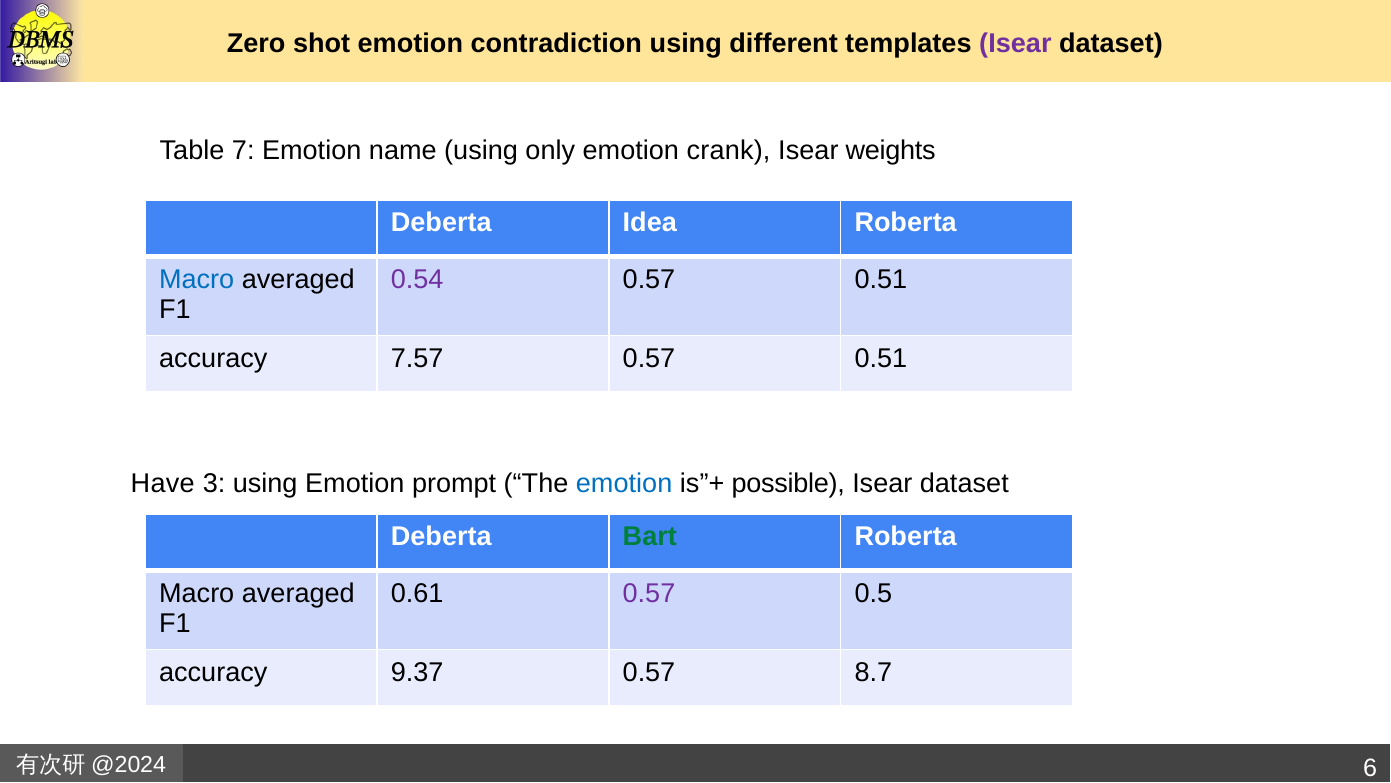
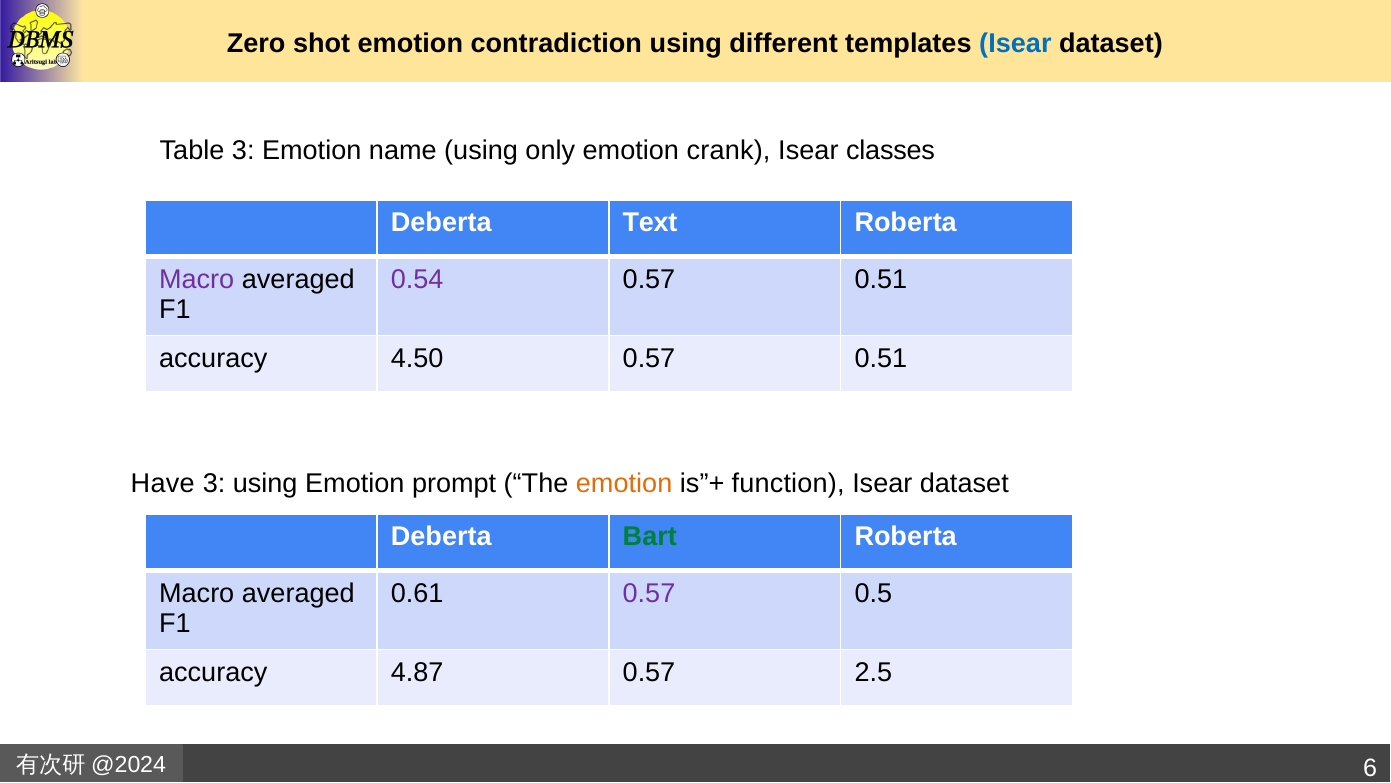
Isear colour: purple -> blue (1015, 43)
Table 7: 7 -> 3 (243, 150)
weights: weights -> classes (891, 150)
Idea: Idea -> Text (650, 223)
Macro colour: blue -> purple (197, 279)
7.57: 7.57 -> 4.50 (417, 358)
emotion colour: blue -> orange (624, 483)
possible: possible -> function (788, 483)
9.37: 9.37 -> 4.87 (417, 672)
8.7: 8.7 -> 2.5 (873, 672)
